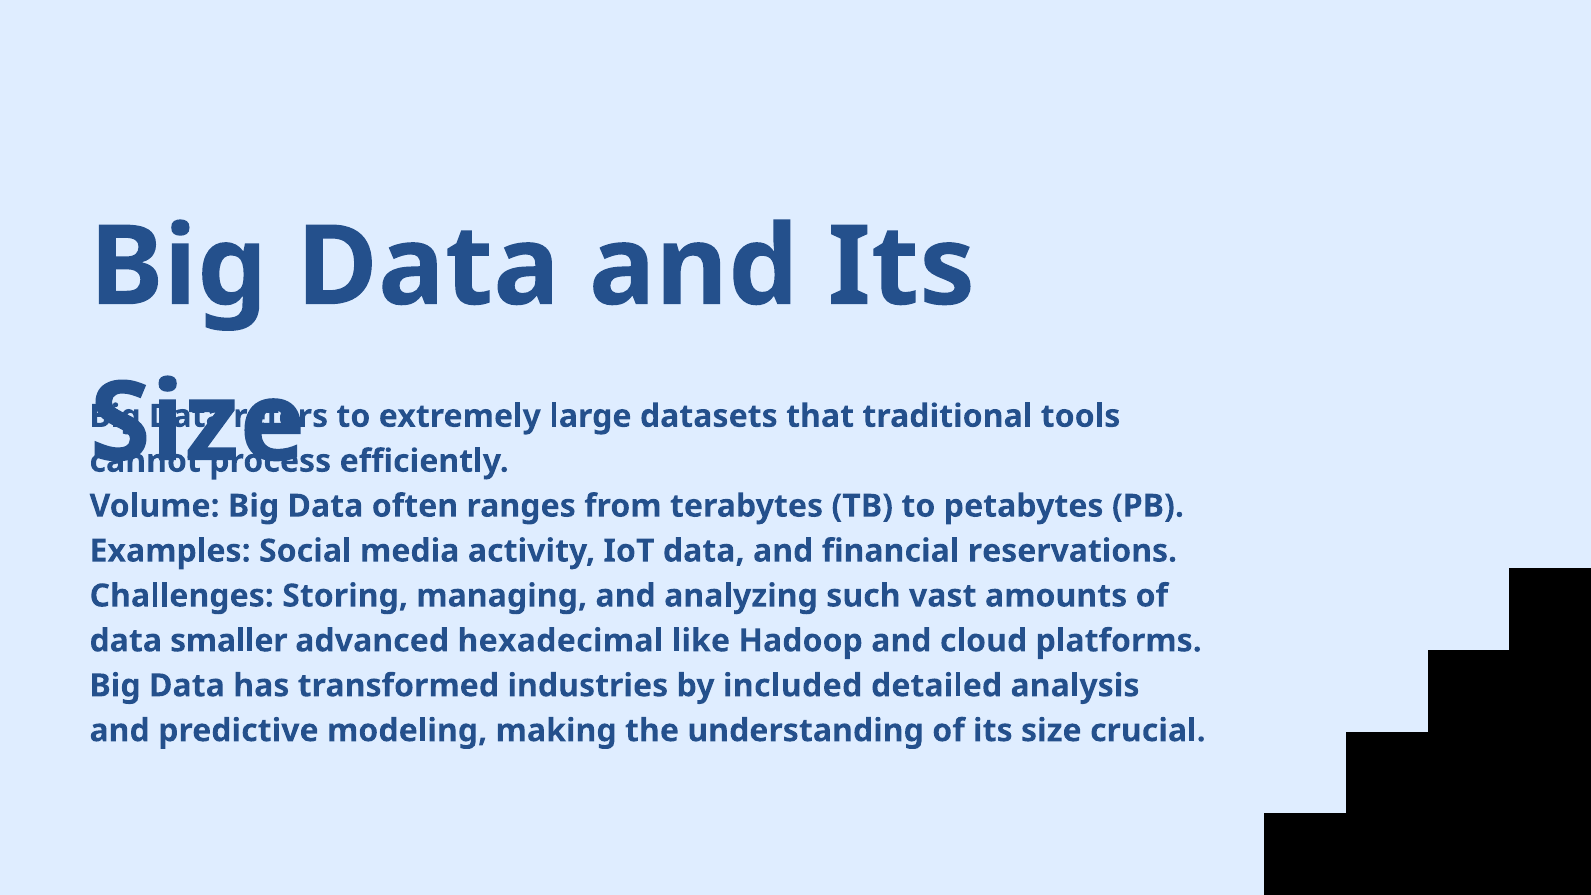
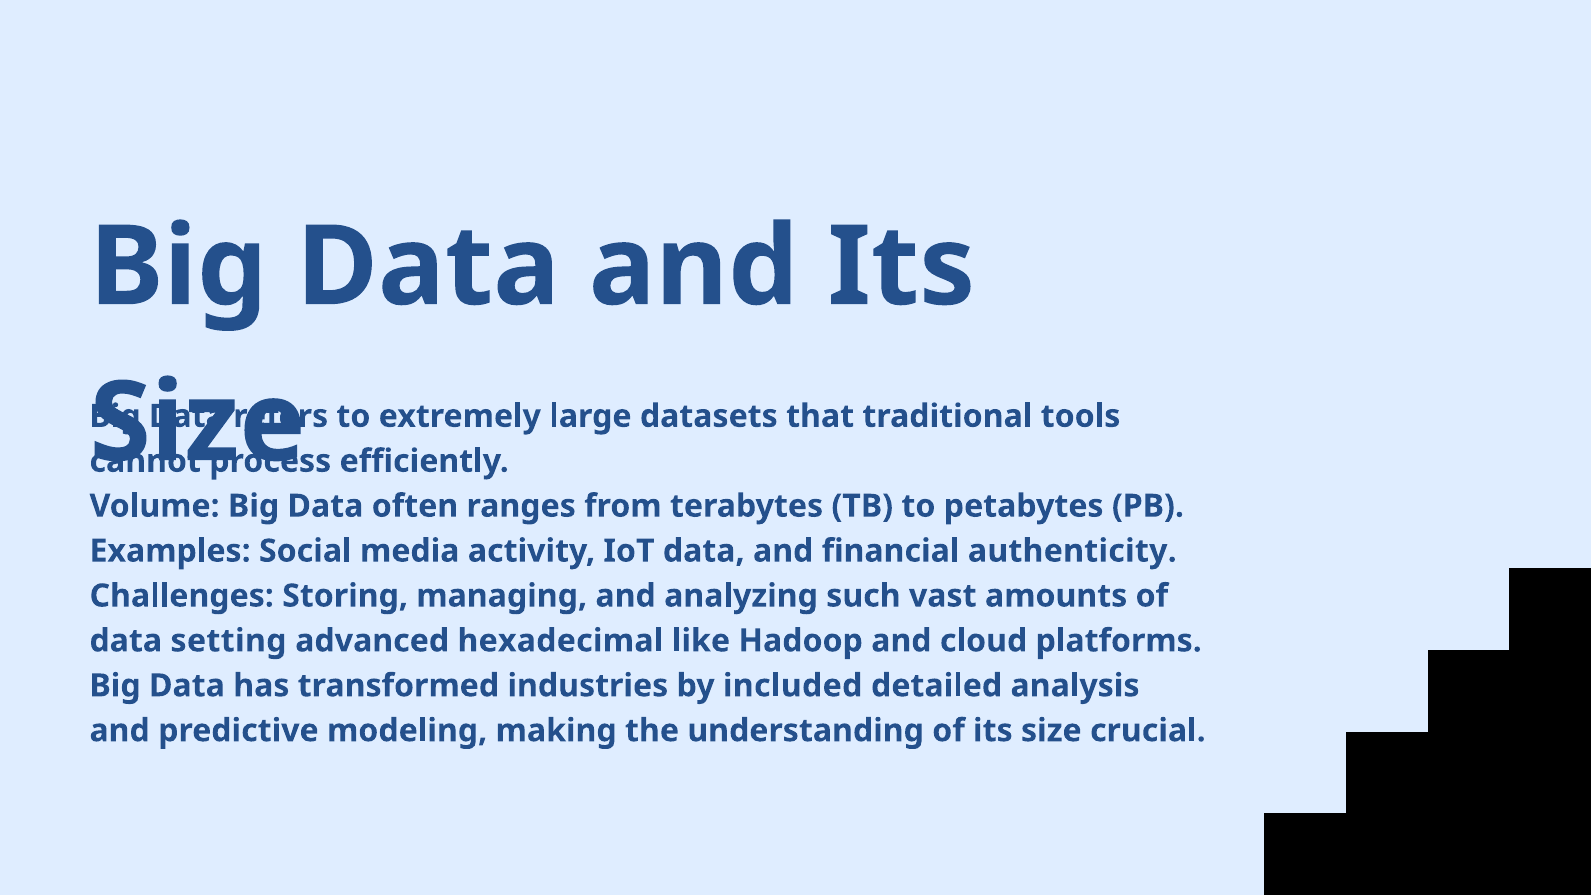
reservations: reservations -> authenticity (1072, 551)
smaller: smaller -> setting (228, 641)
